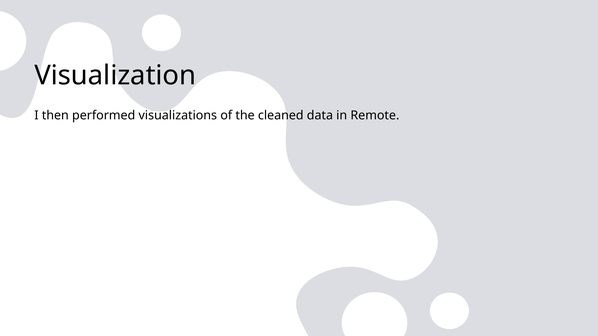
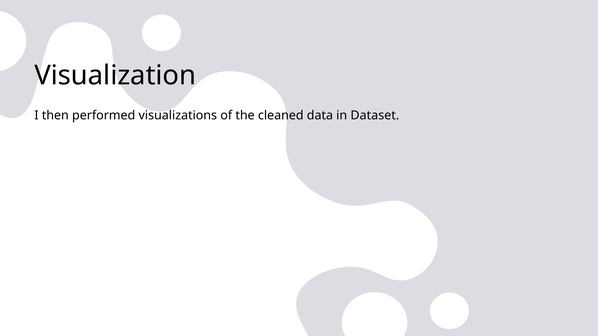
Remote: Remote -> Dataset (375, 115)
